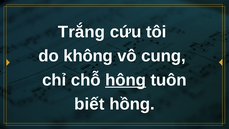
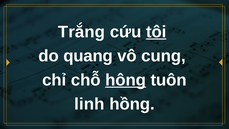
tôi underline: none -> present (156, 32)
không: không -> quang (88, 56)
biết: biết -> linh (89, 104)
